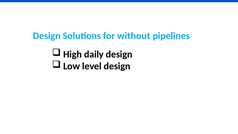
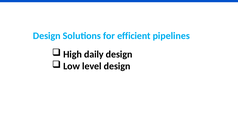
without: without -> efficient (134, 36)
